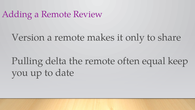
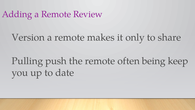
delta: delta -> push (56, 61)
equal: equal -> being (154, 61)
